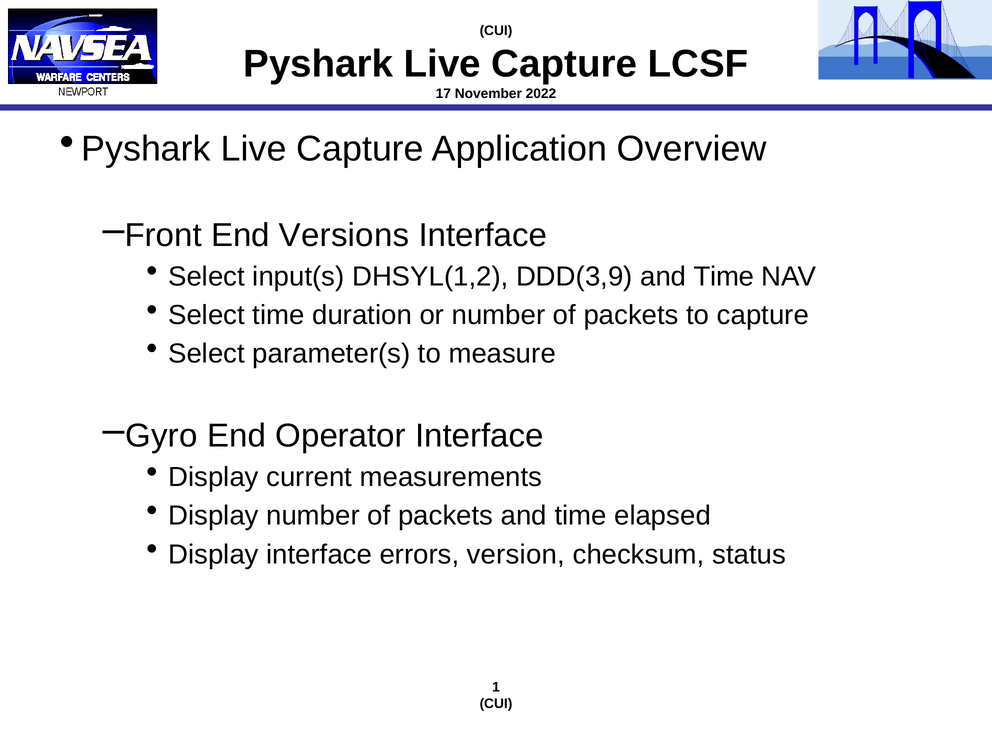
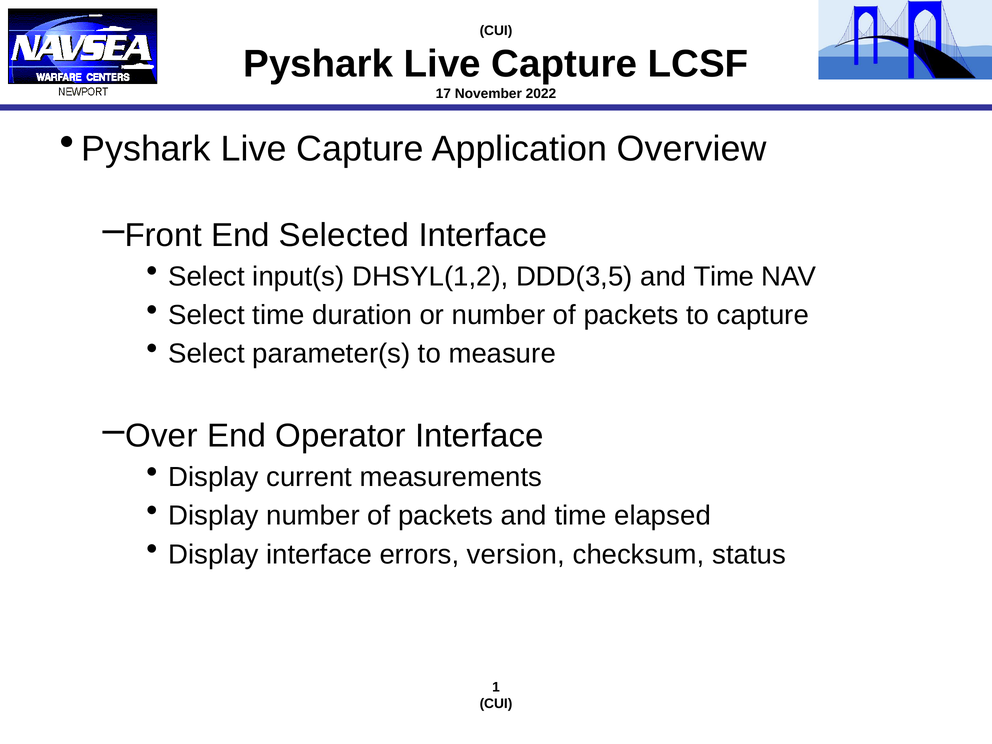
Versions: Versions -> Selected (344, 235)
DDD(3,9: DDD(3,9 -> DDD(3,5 (574, 277)
Gyro: Gyro -> Over (161, 436)
